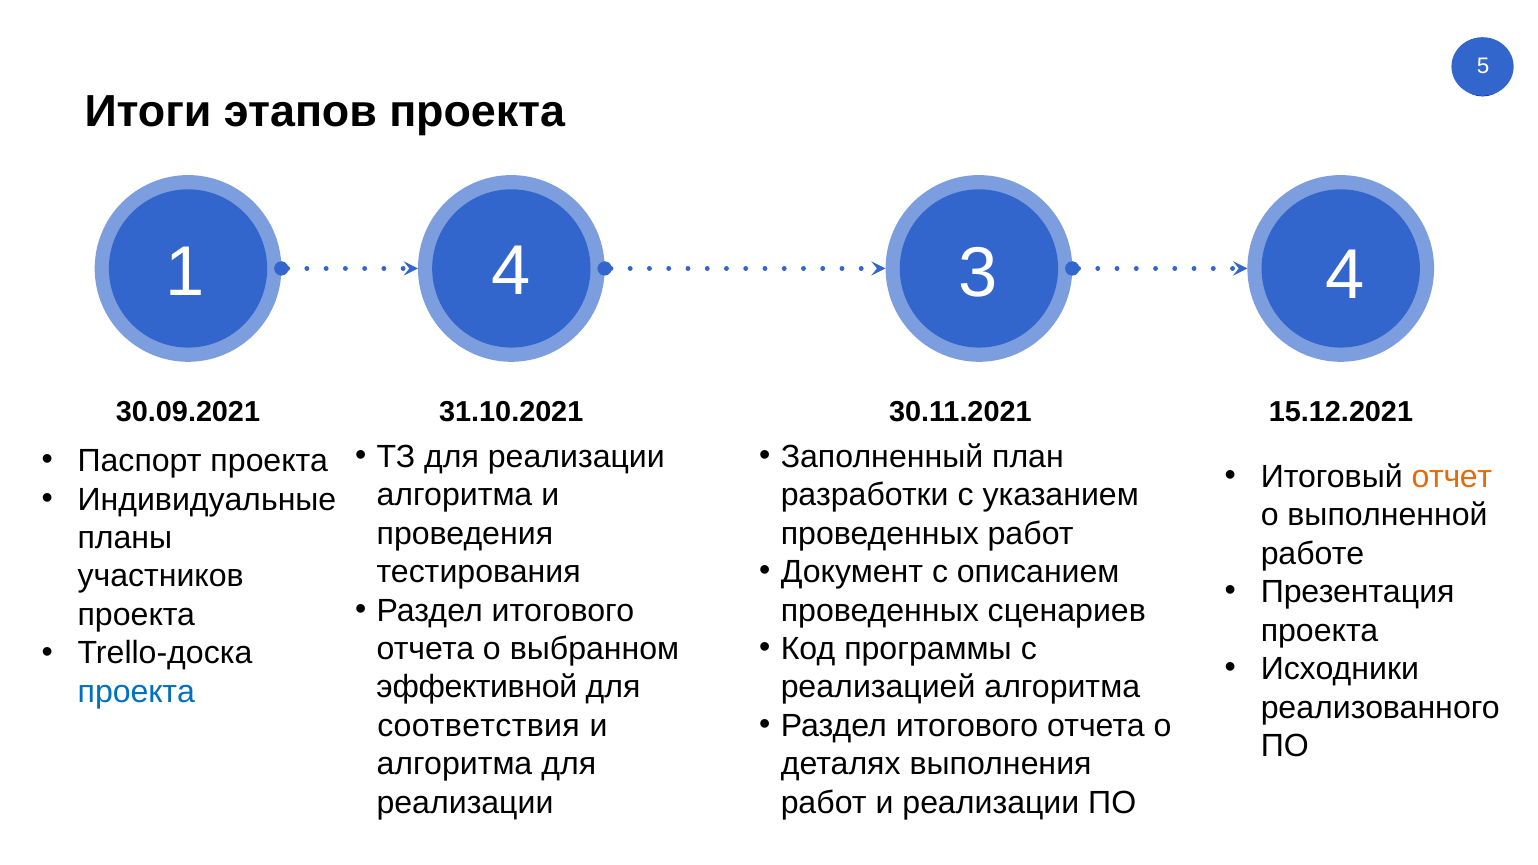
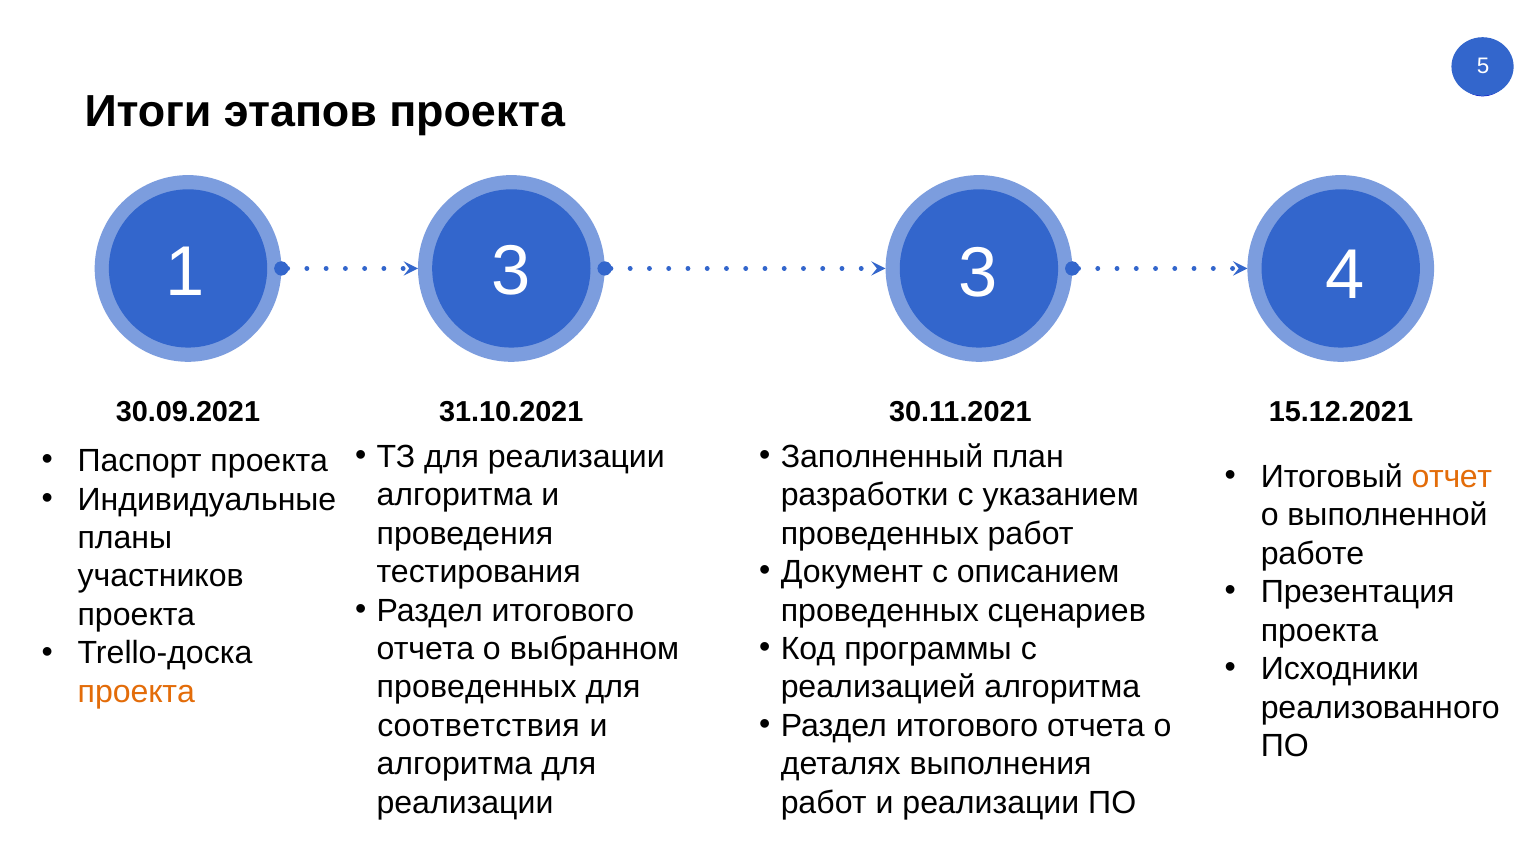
1 4: 4 -> 3 (511, 271)
эффективной: эффективной -> проведенных (477, 688)
проекта colour: blue -> orange (136, 692)
